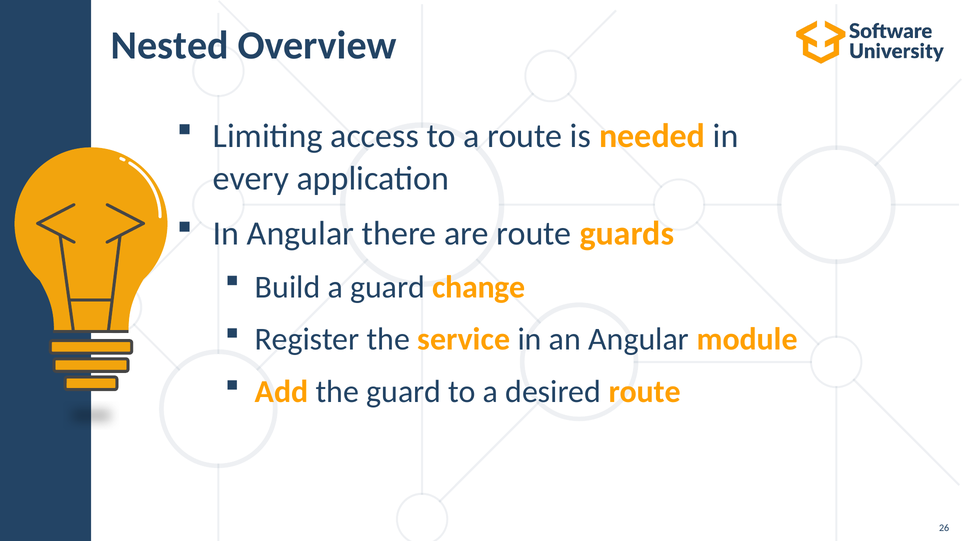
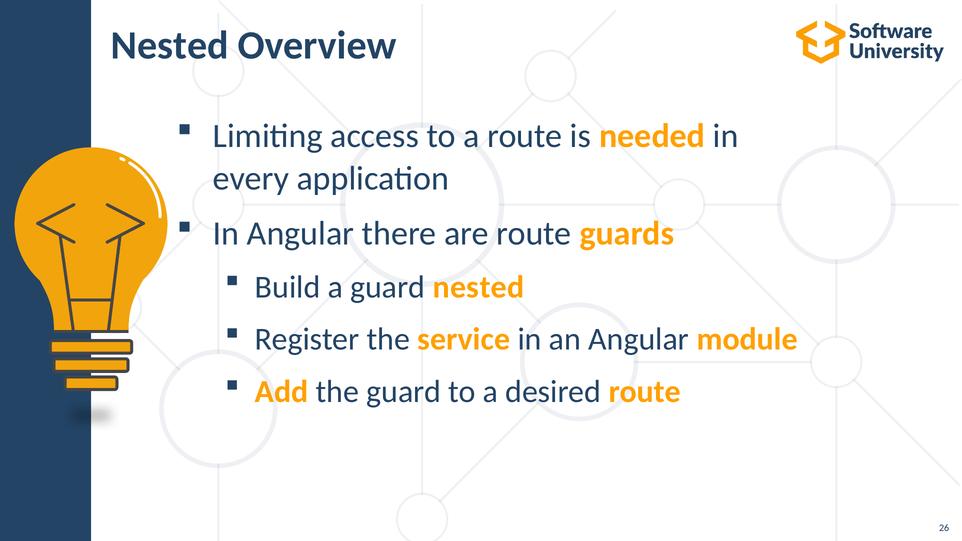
guard change: change -> nested (479, 287)
